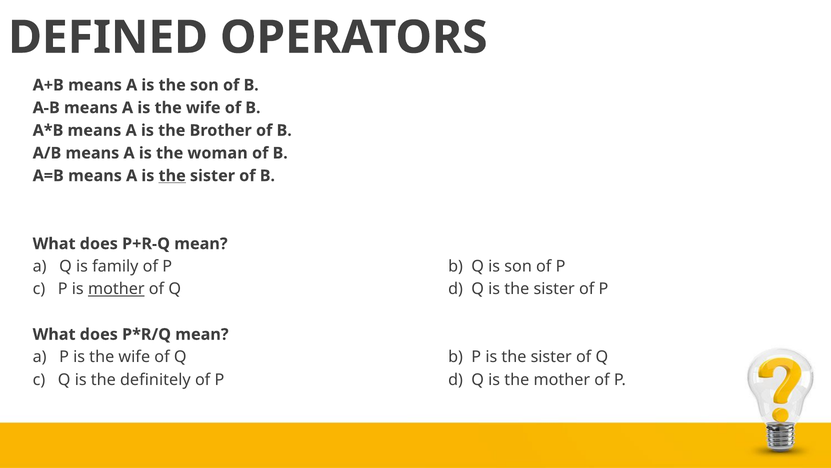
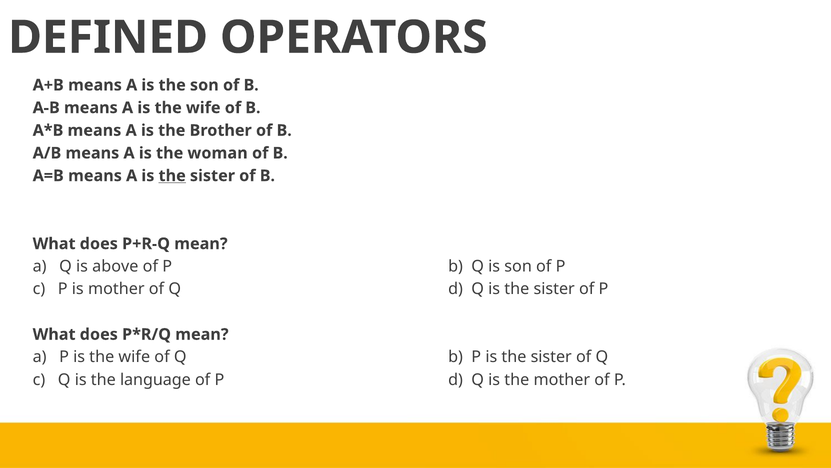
family: family -> above (115, 266)
mother underline: present -> none (116, 289)
definitely: definitely -> language (155, 379)
